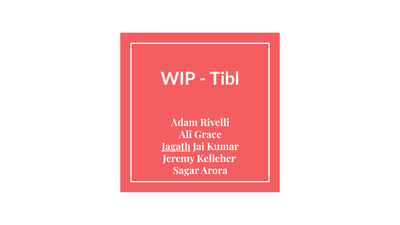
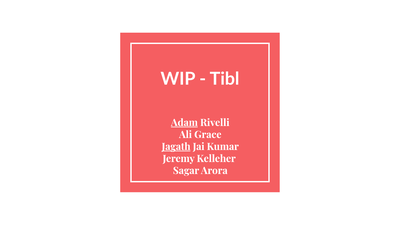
Adam underline: none -> present (184, 123)
